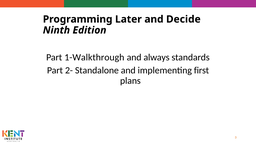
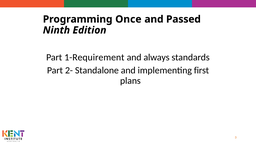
Later: Later -> Once (128, 19)
Decide: Decide -> Passed (183, 19)
1-Walkthrough: 1-Walkthrough -> 1-Requirement (94, 57)
